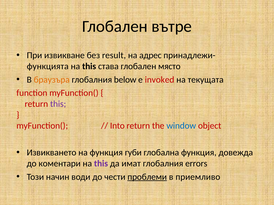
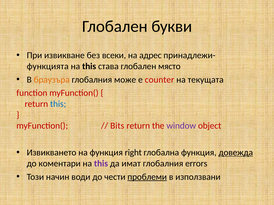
вътре: вътре -> букви (172, 27)
result: result -> всеки (114, 55)
below: below -> може (125, 80)
invoked: invoked -> counter (160, 80)
this colour: purple -> blue (58, 104)
Into: Into -> Bits (117, 126)
window colour: blue -> purple (181, 126)
губи: губи -> right (133, 153)
довежда underline: none -> present (236, 153)
приемливо: приемливо -> използвани (198, 177)
